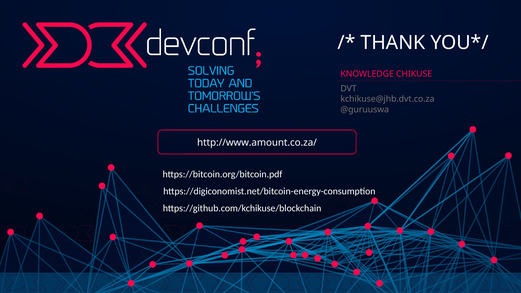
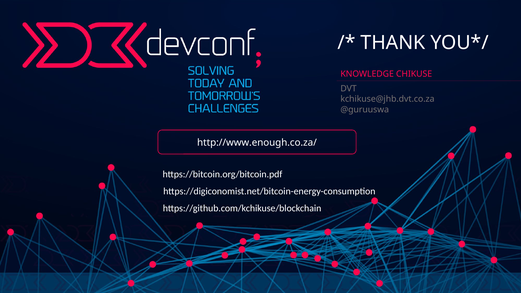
http://www.amount.co.za/: http://www.amount.co.za/ -> http://www.enough.co.za/ (257, 143)
